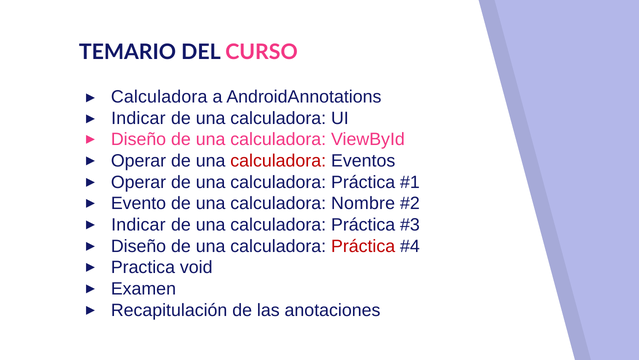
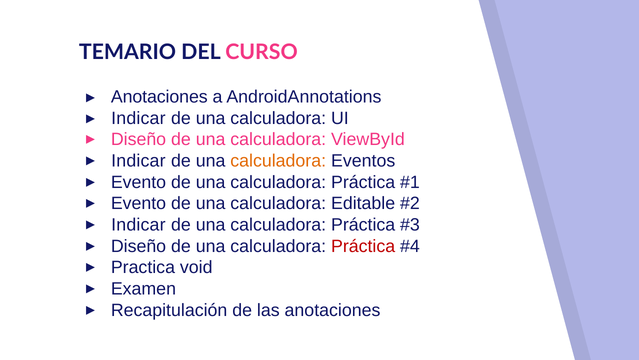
Calculadora: Calculadora -> Anotaciones (159, 97)
Operar: Operar -> Indicar (138, 161)
calculadora colour: red -> orange (278, 161)
Operar: Operar -> Evento (138, 182)
Nombre: Nombre -> Editable (363, 203)
